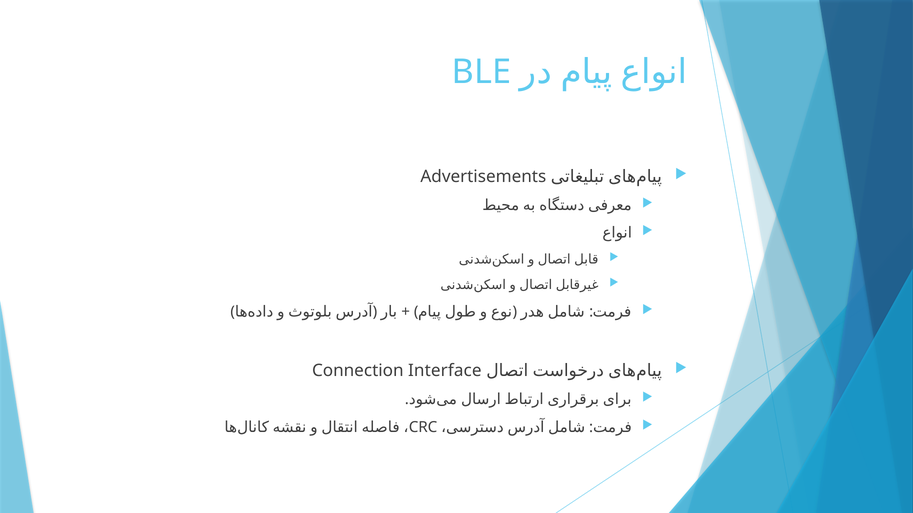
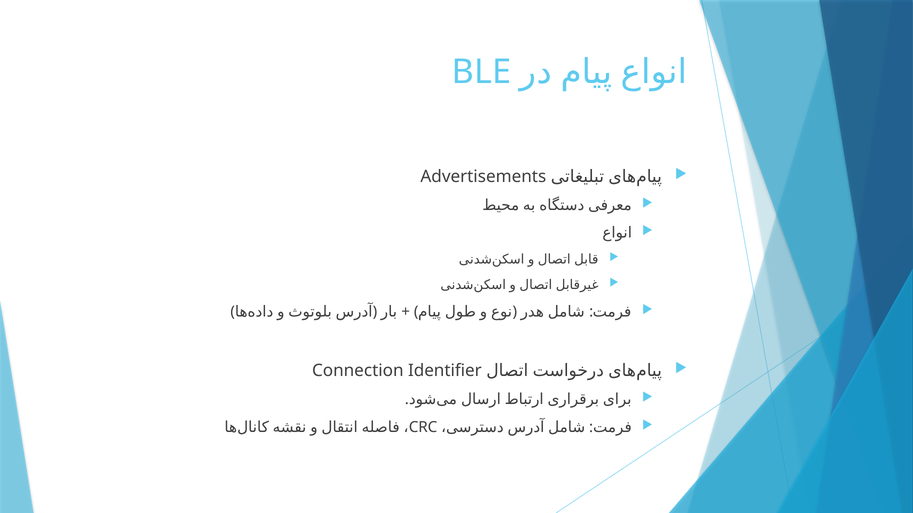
Interface: Interface -> Identifier (445, 371)
